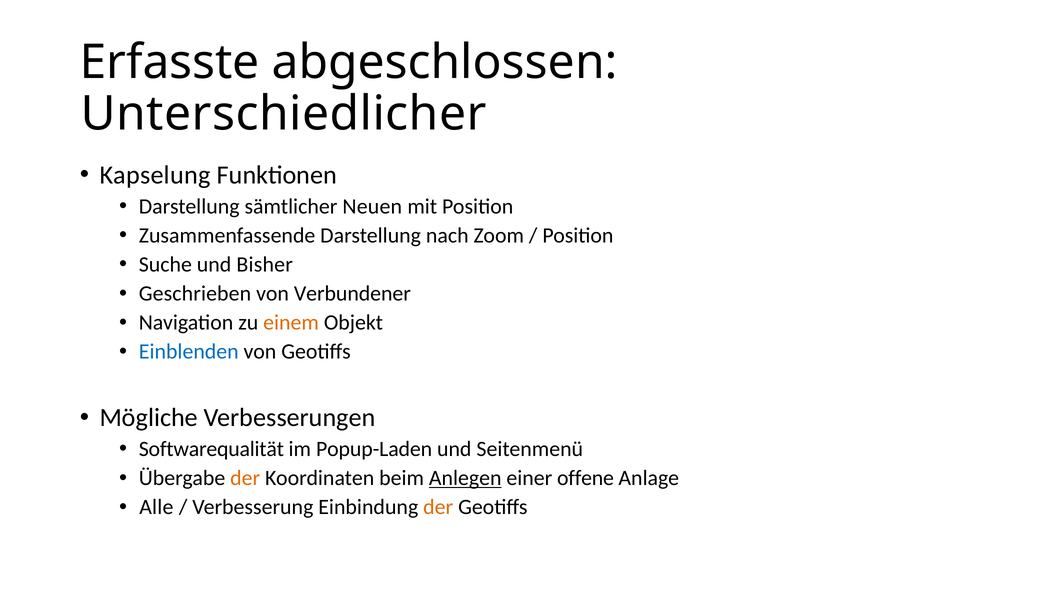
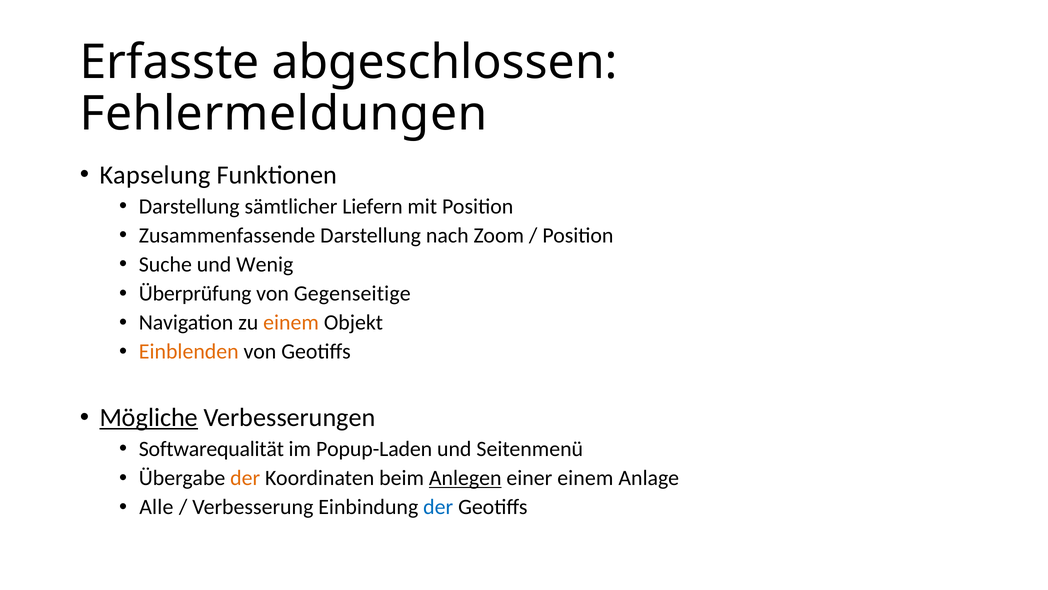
Unterschiedlicher: Unterschiedlicher -> Fehlermeldungen (284, 114)
Neuen: Neuen -> Liefern (372, 206)
Bisher: Bisher -> Wenig (265, 264)
Geschrieben: Geschrieben -> Überprüfung (195, 293)
Verbundener: Verbundener -> Gegenseitige (352, 293)
Einblenden colour: blue -> orange (189, 351)
Mögliche underline: none -> present (149, 417)
einer offene: offene -> einem (585, 478)
der colour: orange -> blue (438, 507)
